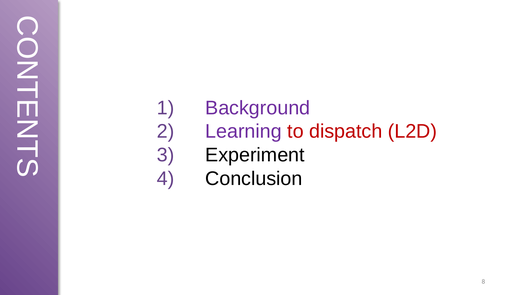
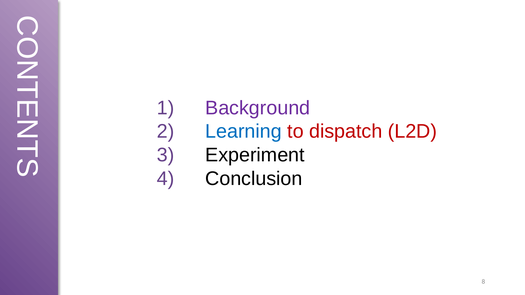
Learning colour: purple -> blue (244, 132)
